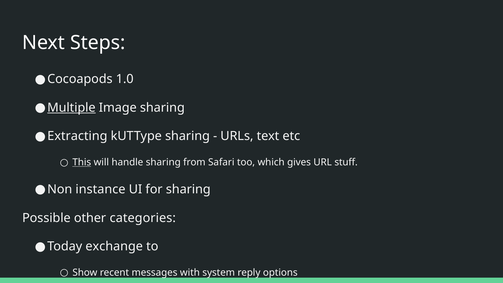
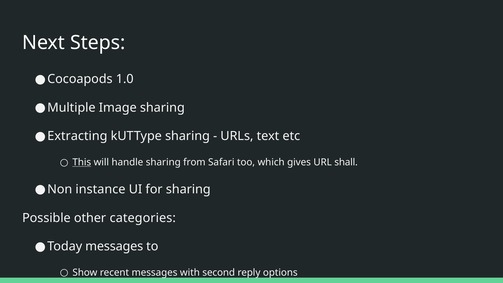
Multiple underline: present -> none (71, 108)
stuff: stuff -> shall (346, 162)
Today exchange: exchange -> messages (114, 246)
system: system -> second (219, 272)
